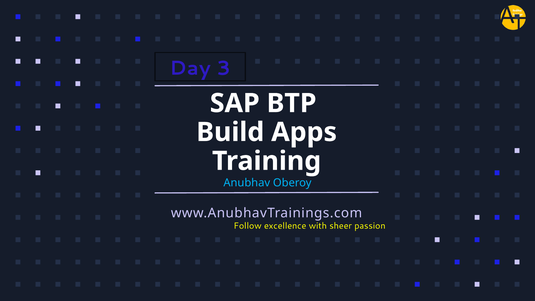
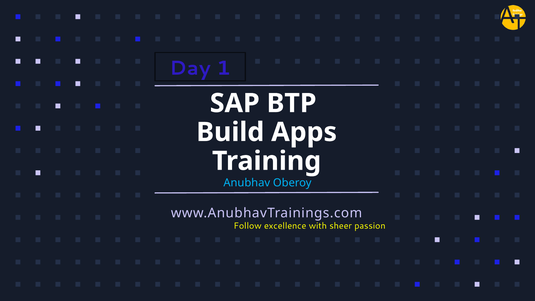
3: 3 -> 1 (224, 68)
